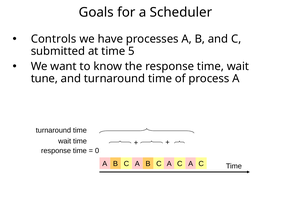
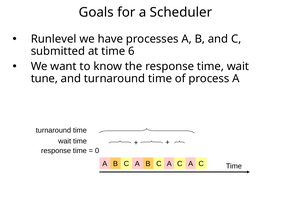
Controls: Controls -> Runlevel (54, 39)
5: 5 -> 6 (131, 51)
